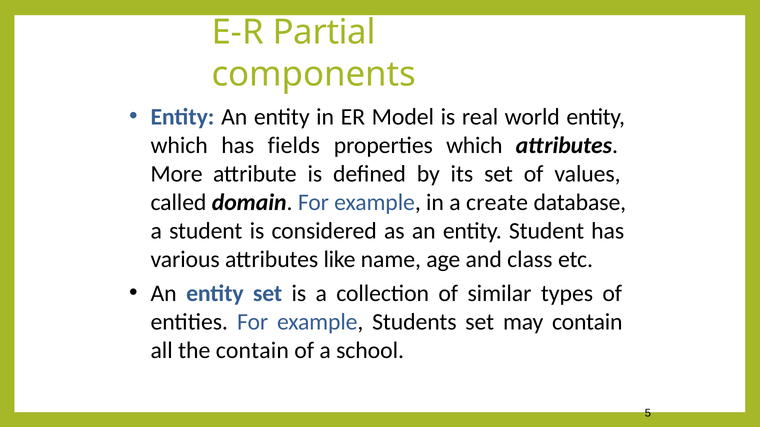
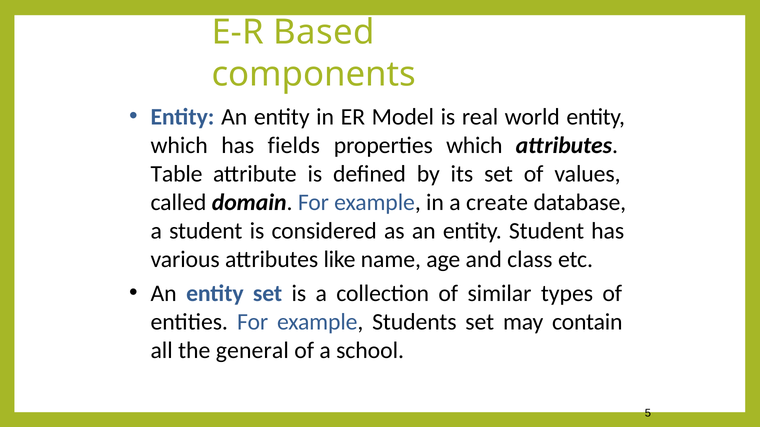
Partial: Partial -> Based (324, 32)
More: More -> Table (177, 174)
the contain: contain -> general (252, 351)
